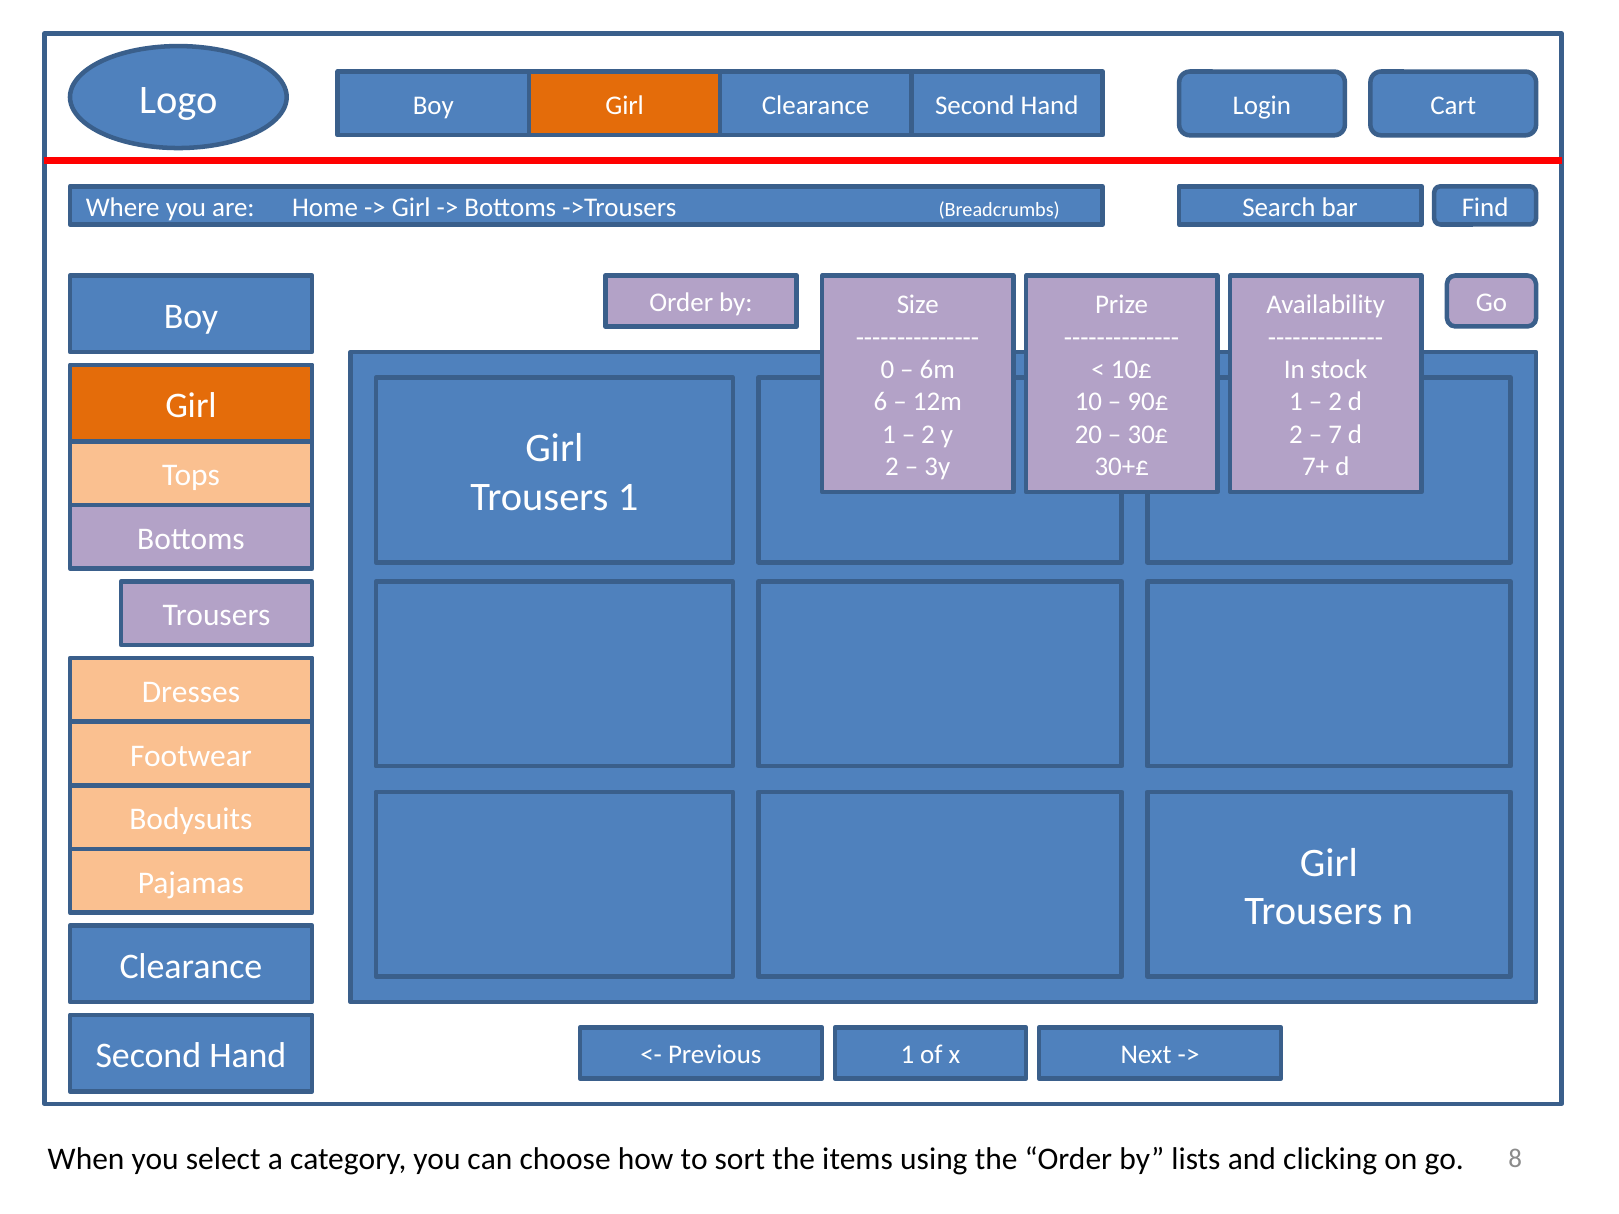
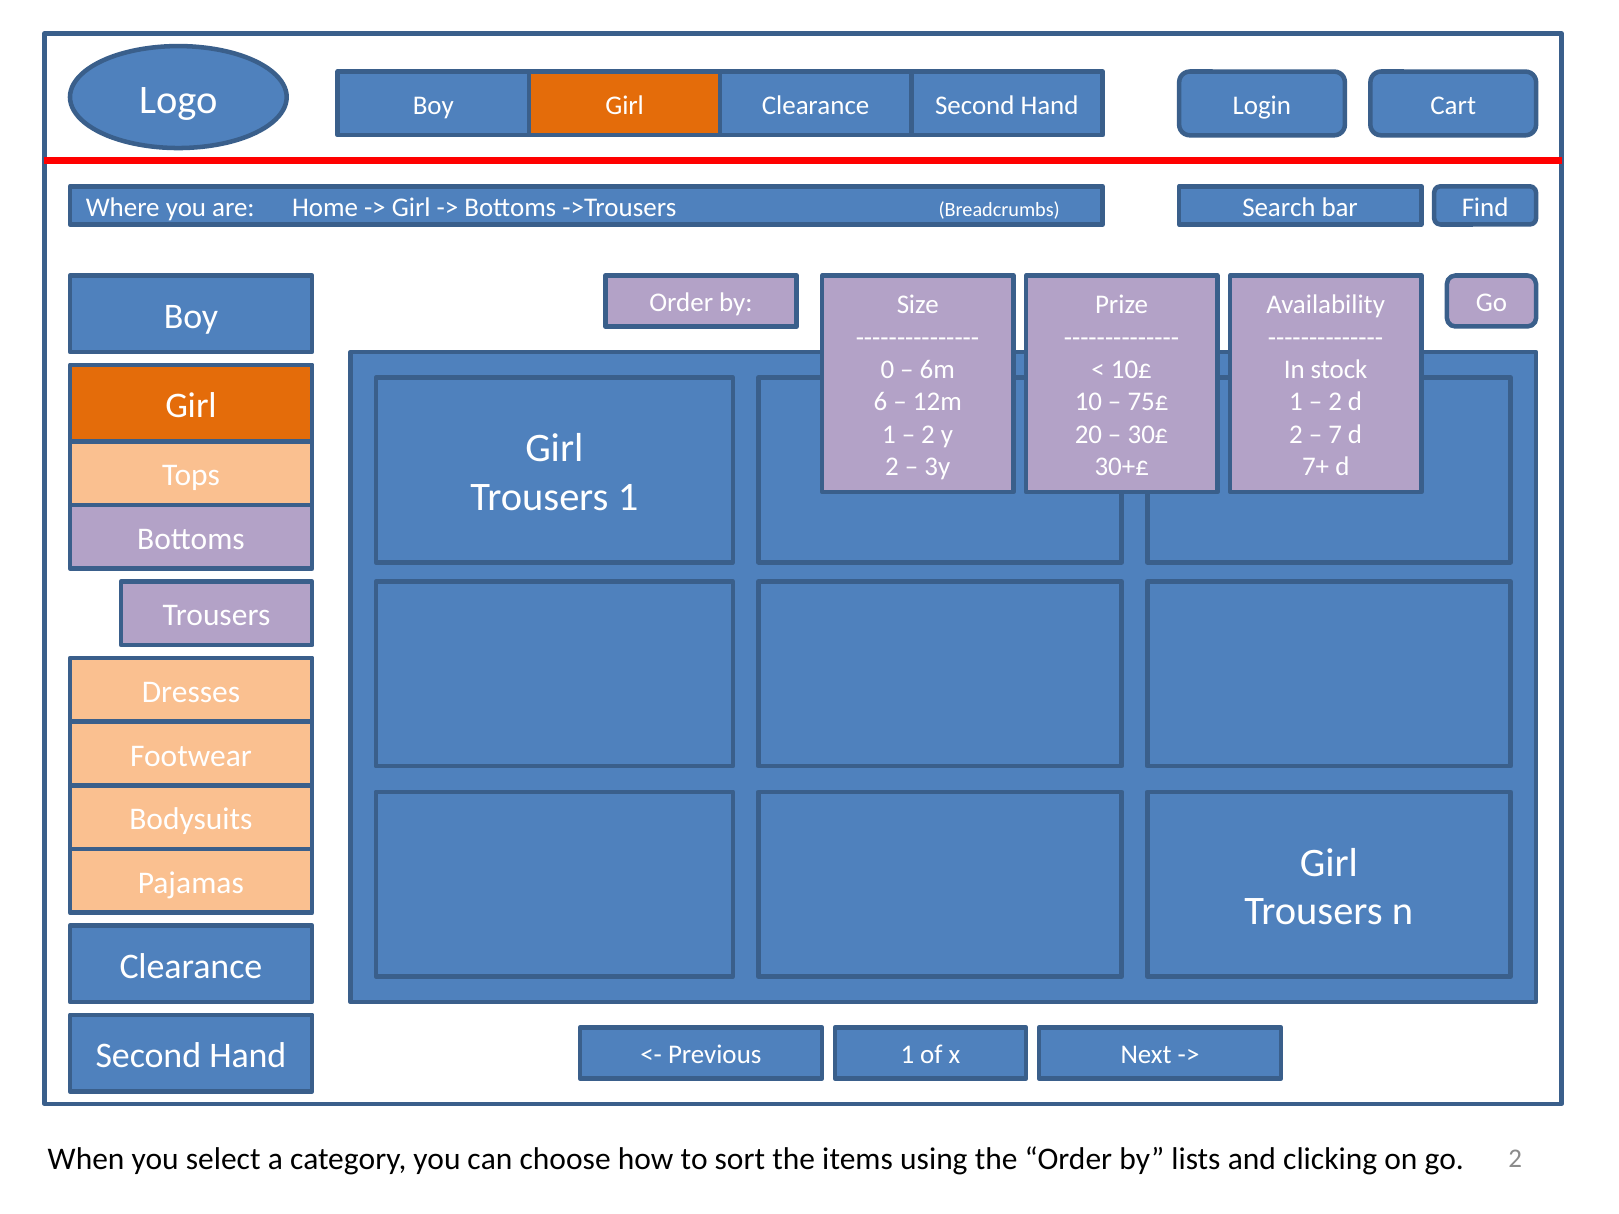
90£: 90£ -> 75£ (1148, 402)
go 8: 8 -> 2 (1515, 1159)
